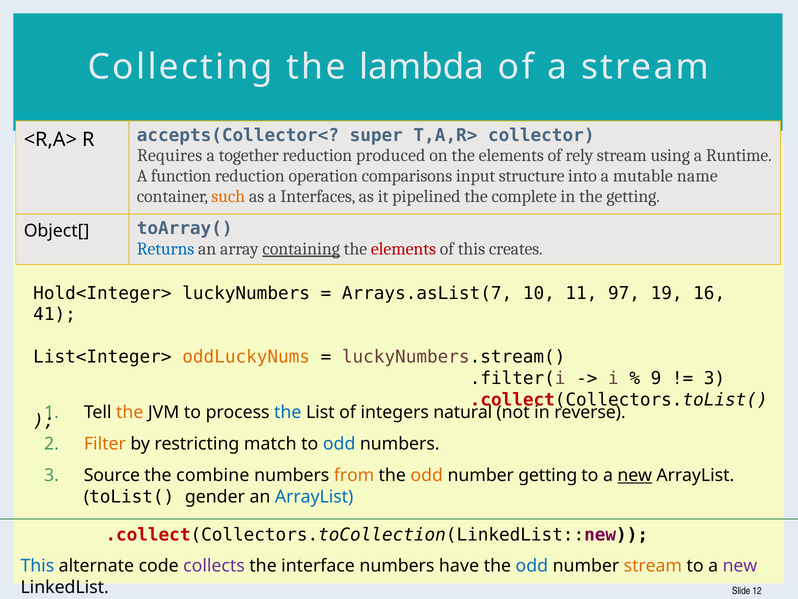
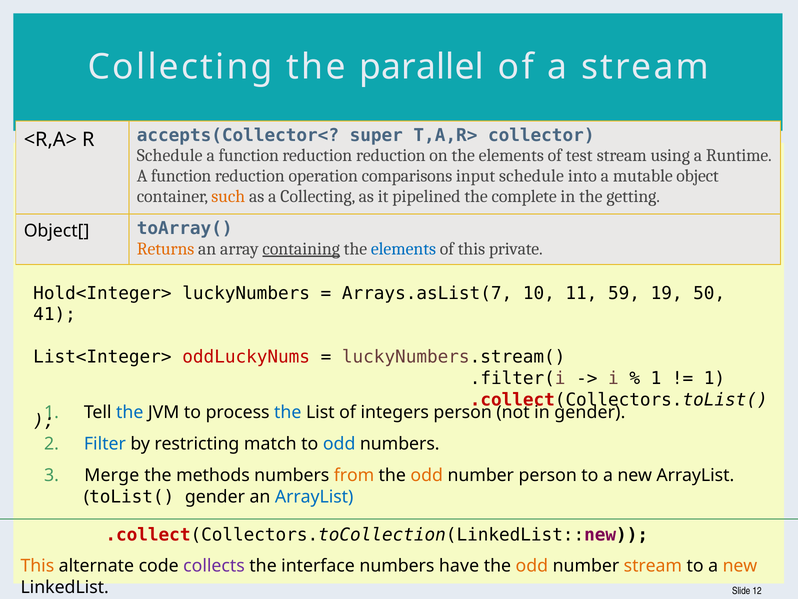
lambda: lambda -> parallel (422, 67)
Requires: Requires -> Schedule (170, 155)
together: together -> function (249, 155)
reduction produced: produced -> reduction (391, 155)
rely: rely -> test (579, 155)
input structure: structure -> schedule (532, 176)
name: name -> object (697, 176)
a Interfaces: Interfaces -> Collecting (318, 196)
Returns colour: blue -> orange (166, 248)
elements colour: red -> blue (403, 248)
creates: creates -> private (516, 248)
97: 97 -> 59 (624, 293)
16: 16 -> 50 (709, 293)
oddLuckyNums colour: orange -> red (246, 357)
9: 9 -> 1 (656, 378)
3: 3 -> 1 (714, 378)
the colour: orange -> blue (130, 412)
integers natural: natural -> person (463, 412)
in reverse: reverse -> gender (590, 412)
Filter colour: orange -> blue (105, 444)
Source: Source -> Merge (112, 475)
combine: combine -> methods (213, 475)
number getting: getting -> person (548, 475)
new underline: present -> none (635, 475)
This colour: blue -> orange (37, 566)
odd colour: blue -> orange (532, 566)
new colour: purple -> orange (740, 566)
